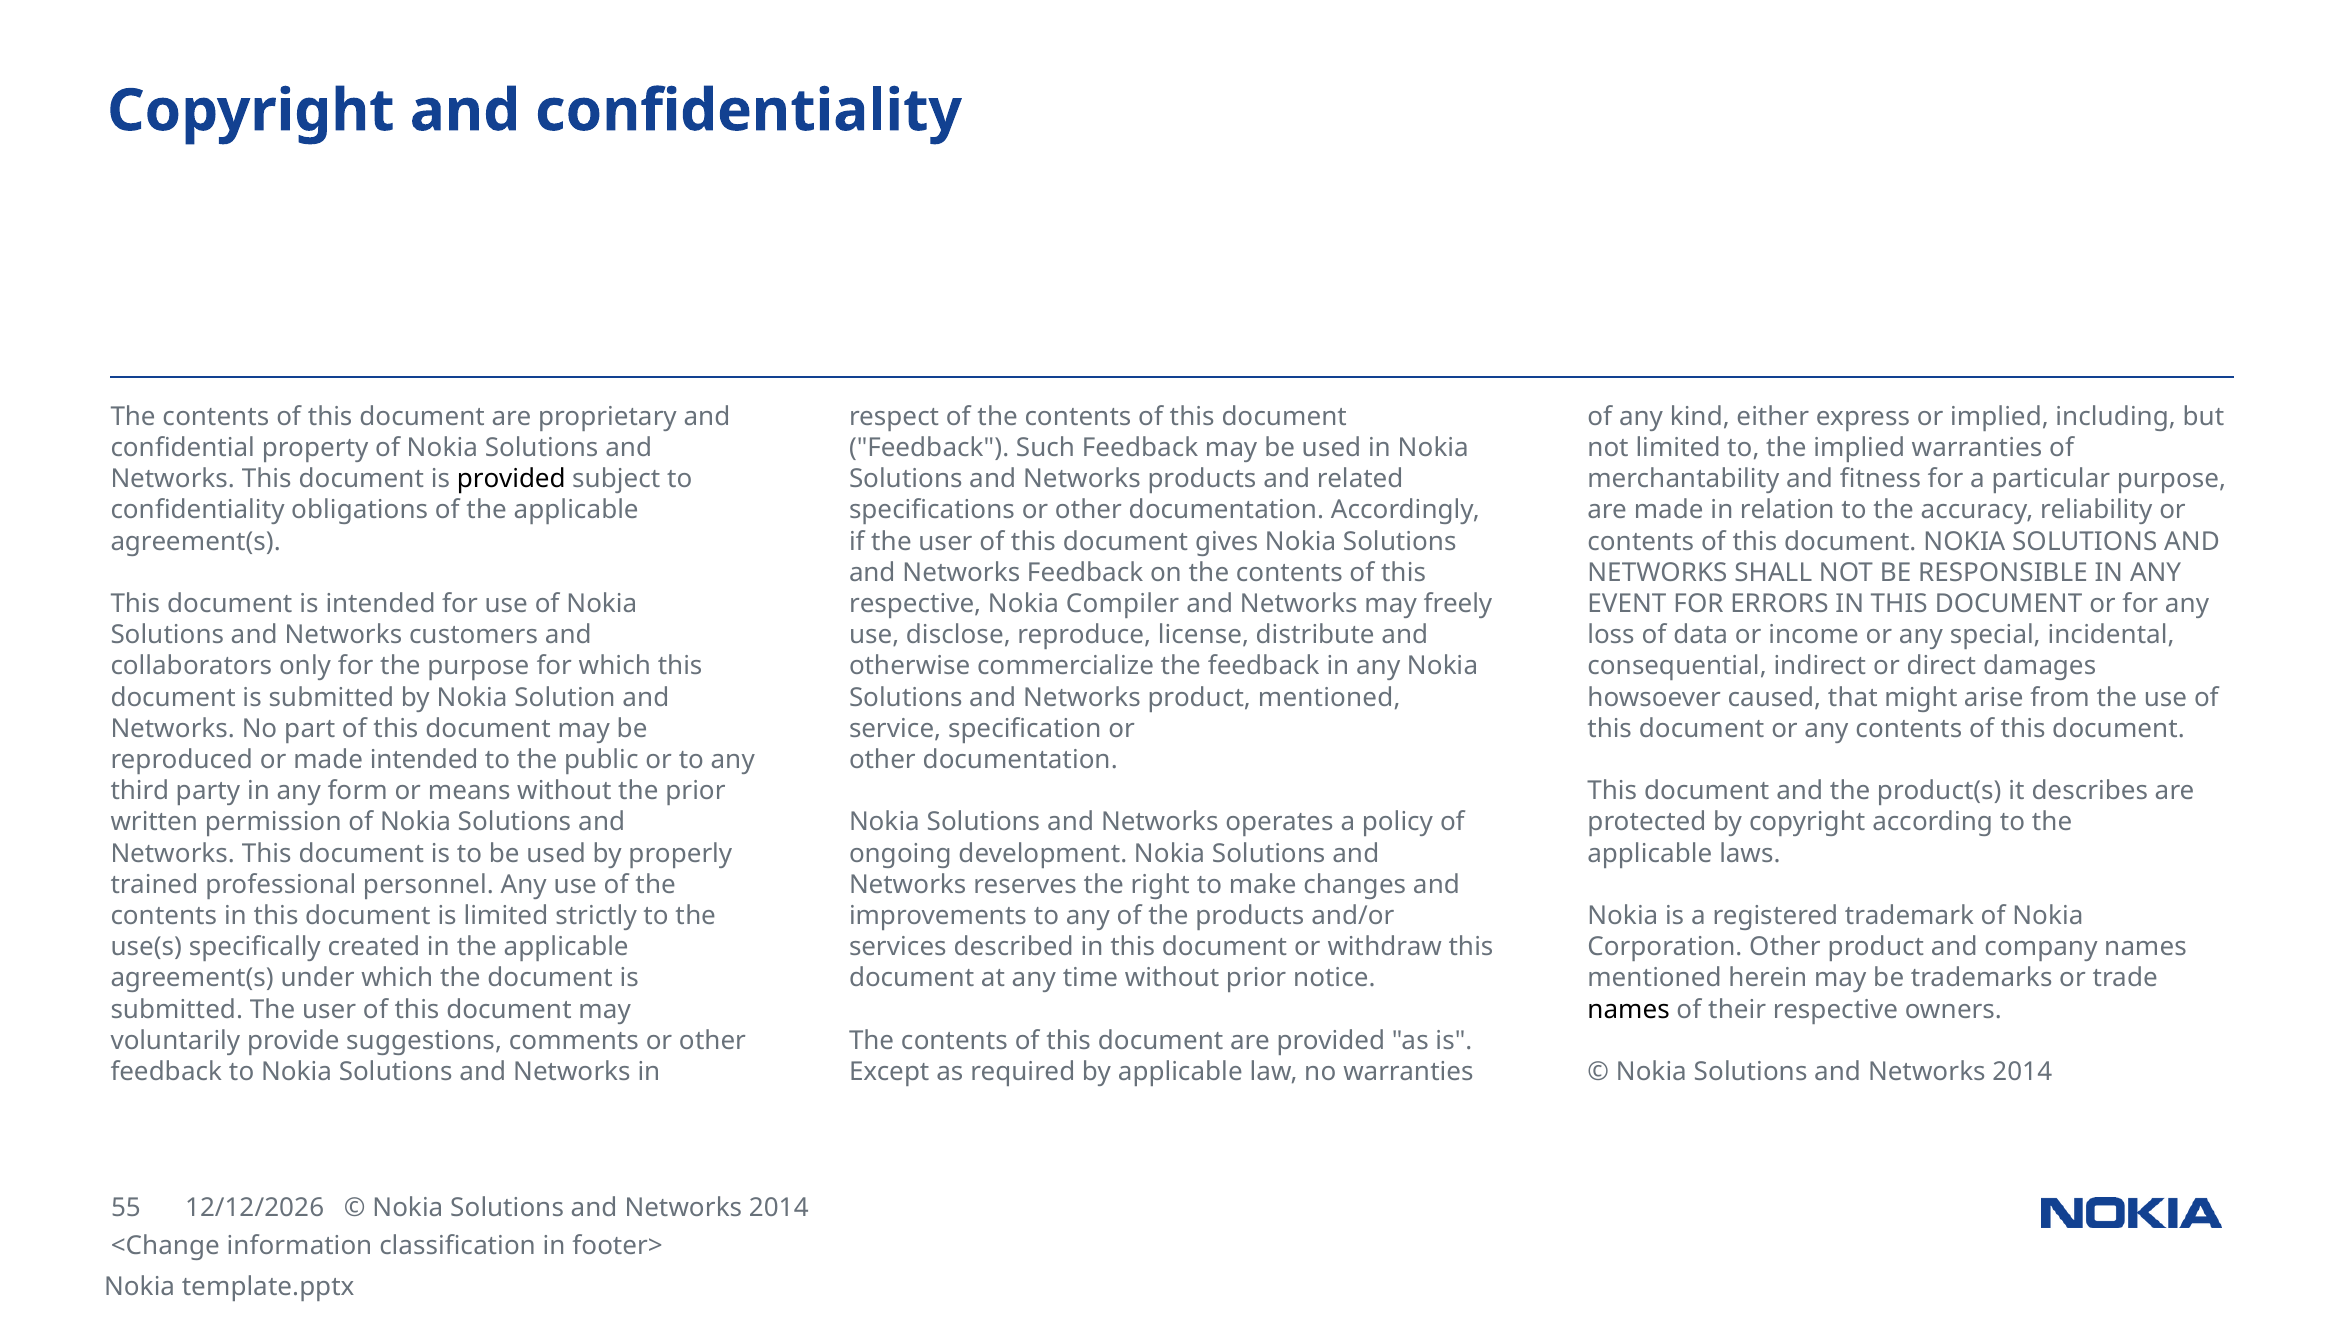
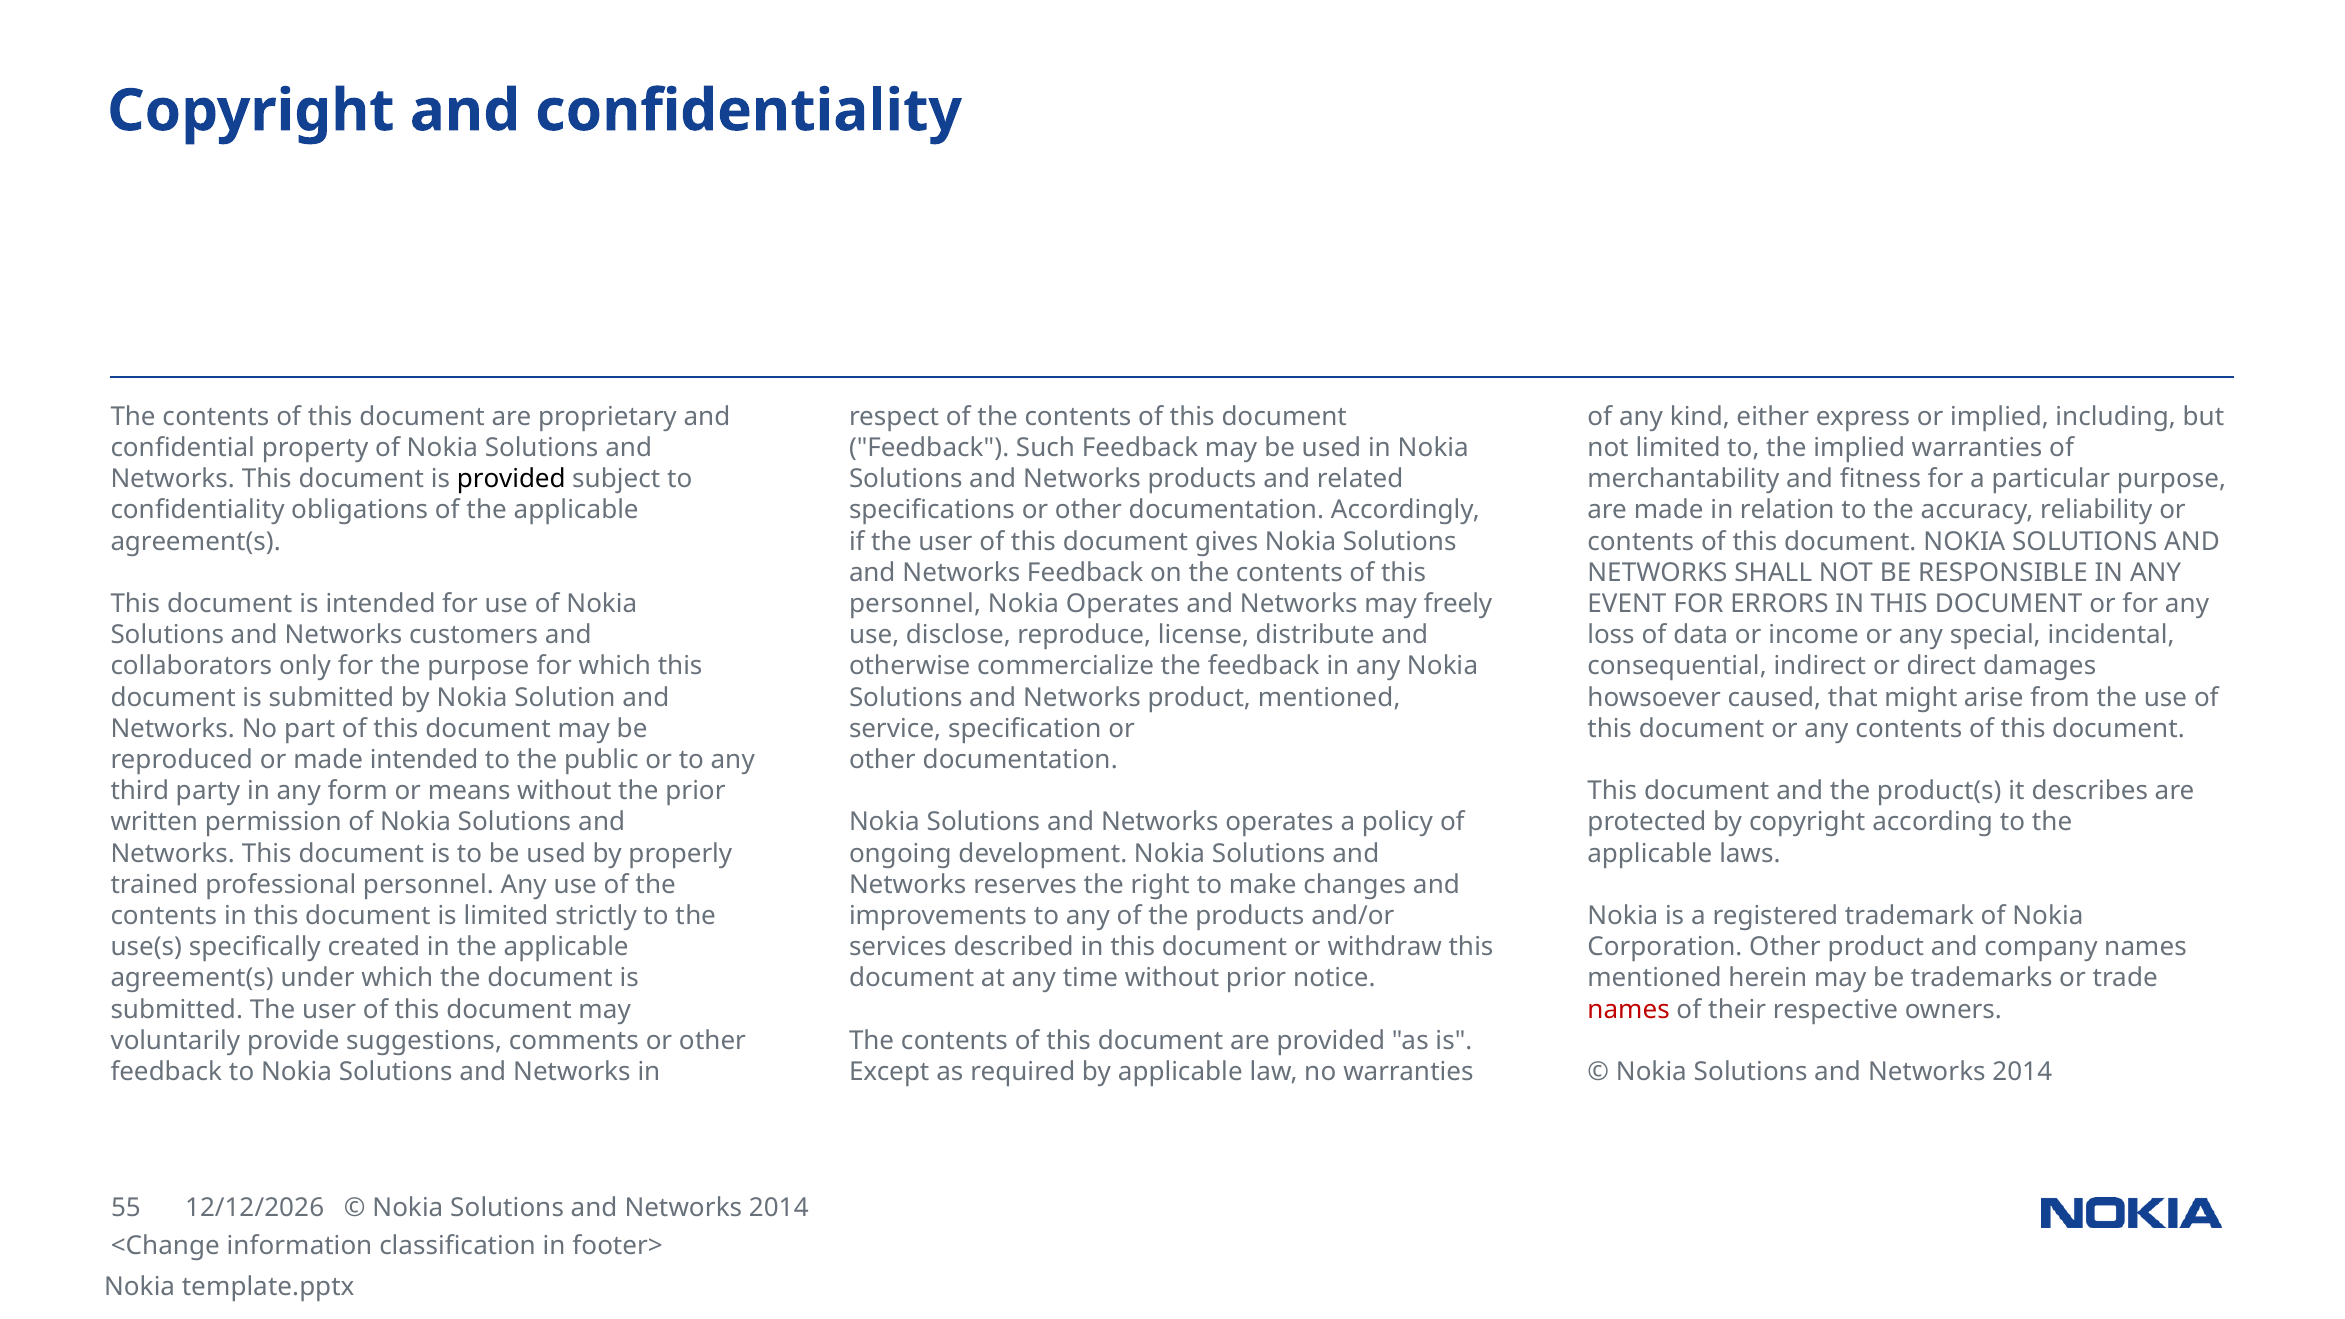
respective: respective -> personnel (915, 604)
Nokia Compiler: Compiler -> Operates (1123, 604)
names colour: black -> red (1629, 1010)
